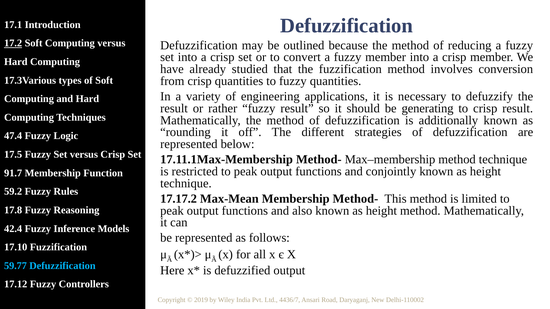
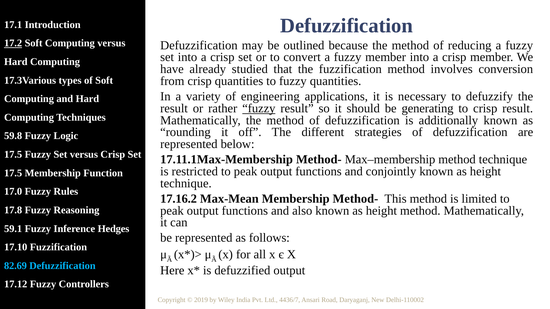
fuzzy underline: none -> present (259, 108)
47.4: 47.4 -> 59.8 (13, 136)
91.7: 91.7 -> 17.5 (13, 173)
59.2: 59.2 -> 17.0 (13, 192)
17.17.2: 17.17.2 -> 17.16.2 (179, 199)
42.4: 42.4 -> 59.1 (13, 229)
Models: Models -> Hedges (113, 229)
59.77: 59.77 -> 82.69 (15, 266)
